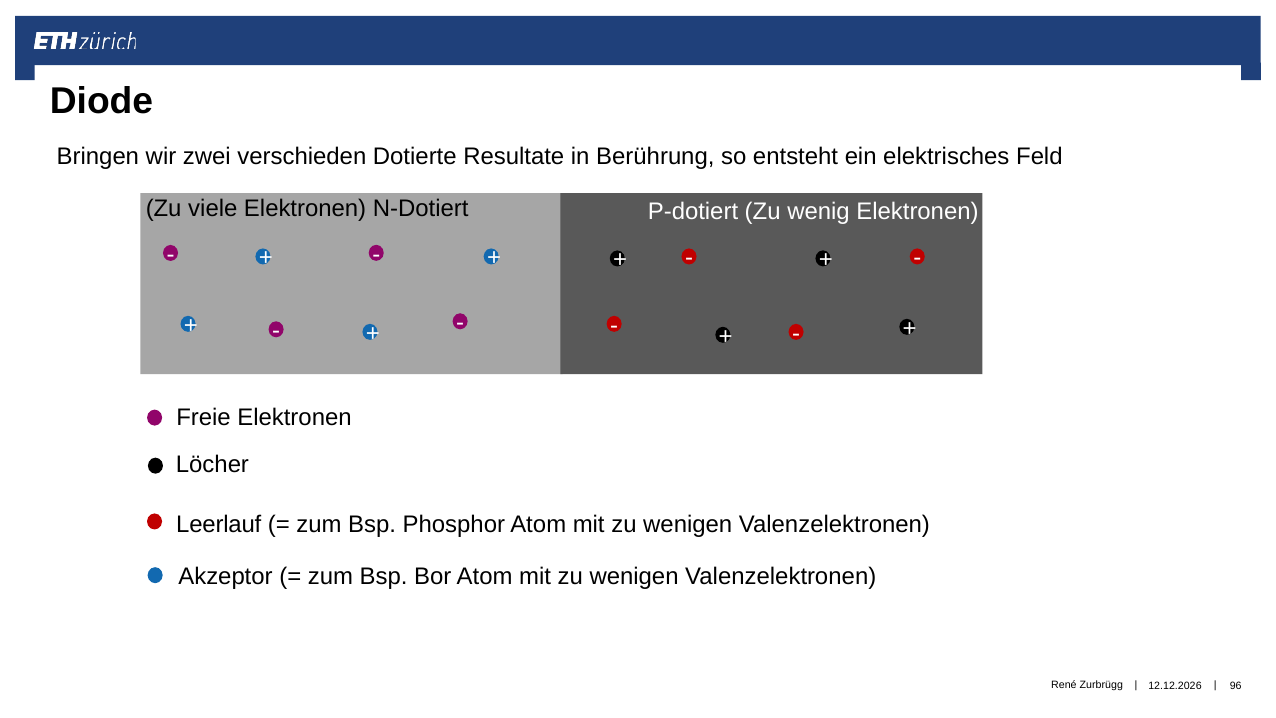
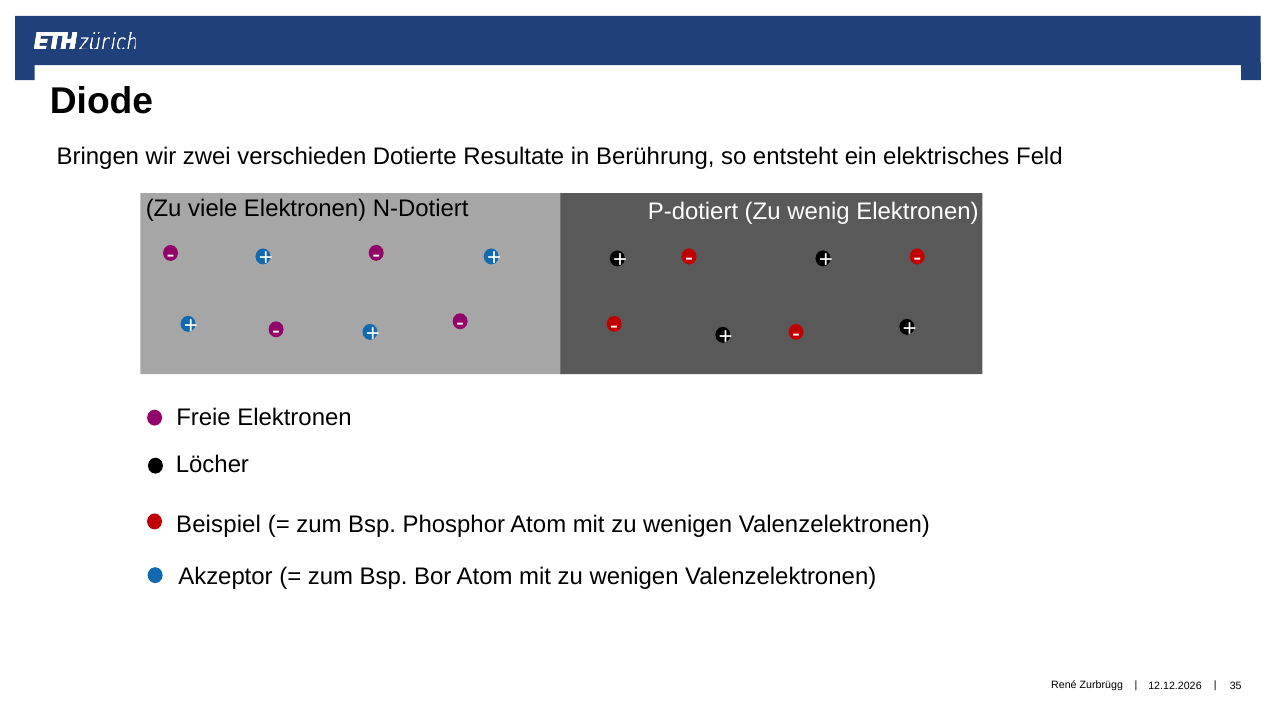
Leerlauf: Leerlauf -> Beispiel (219, 524)
96: 96 -> 35 (1236, 686)
